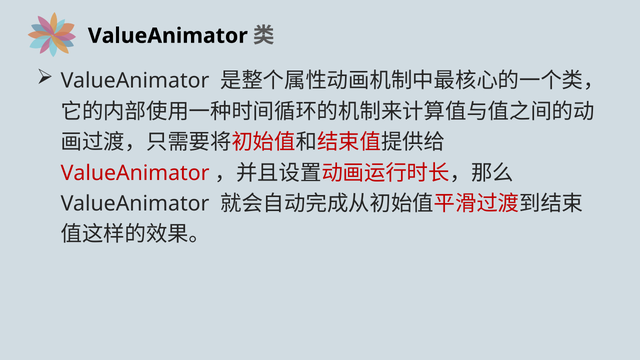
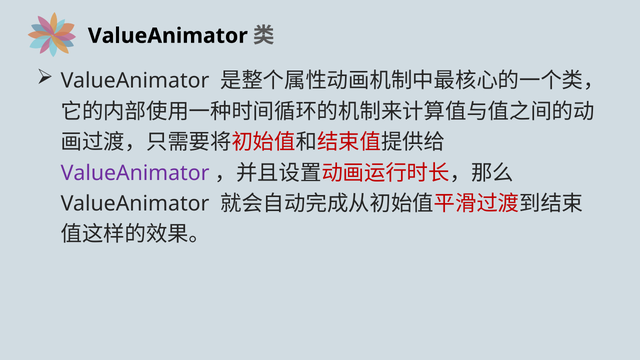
ValueAnimator colour: red -> purple (135, 173)
